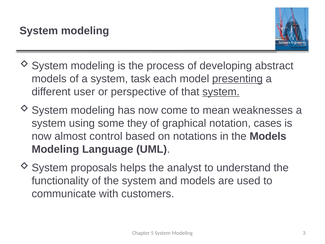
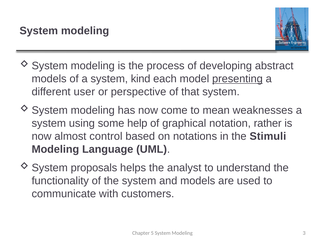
task: task -> kind (141, 79)
system underline: present -> none (221, 92)
they: they -> help (137, 123)
cases: cases -> rather (268, 123)
the Models: Models -> Stimuli (268, 136)
